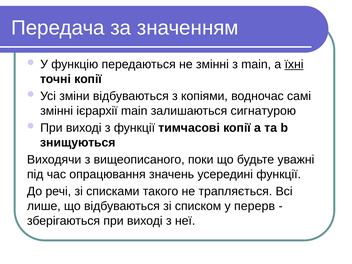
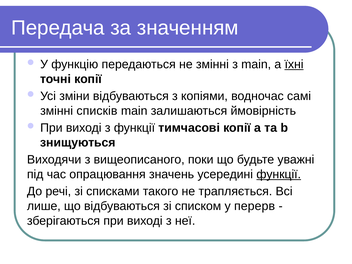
ієрархії: ієрархії -> списків (97, 111)
сигнатурою: сигнатурою -> ймовірність (263, 111)
функції underline: none -> present (279, 174)
